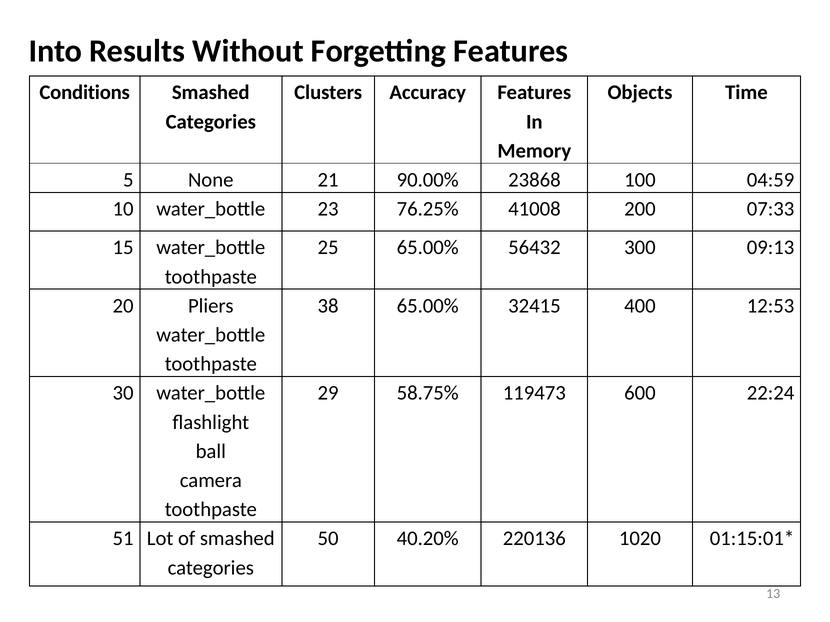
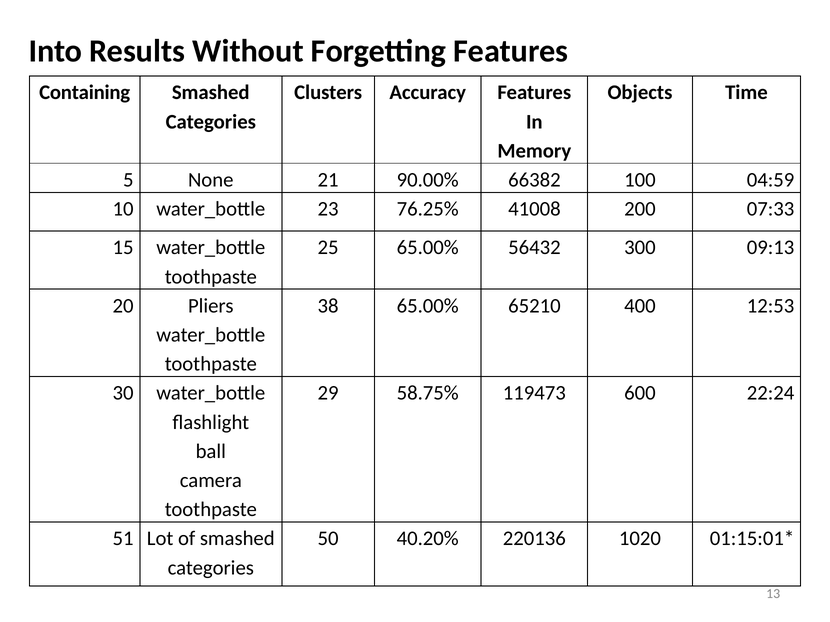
Conditions: Conditions -> Containing (85, 93)
23868: 23868 -> 66382 (534, 180)
32415: 32415 -> 65210 (534, 306)
